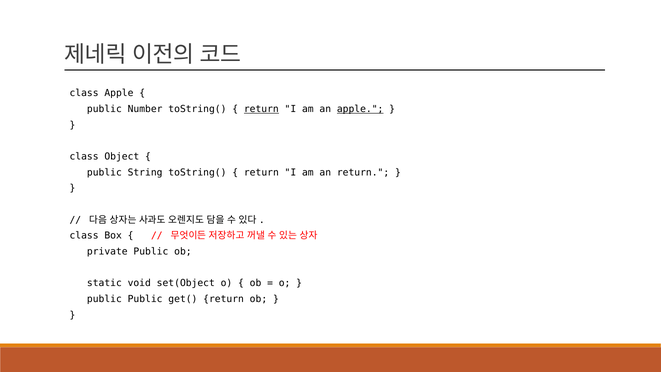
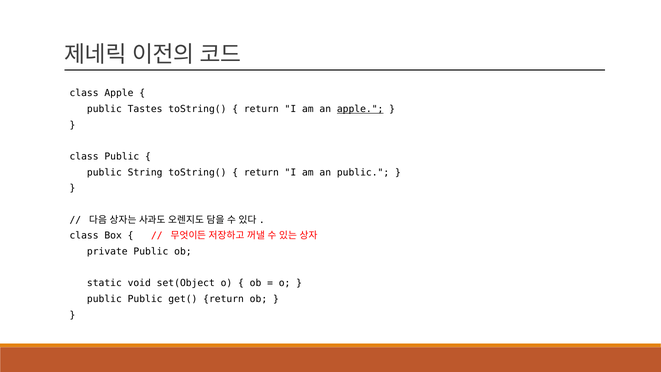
Number: Number -> Tastes (145, 109)
return underline: present -> none (261, 109)
class Object: Object -> Public (122, 156)
an return: return -> public (363, 172)
